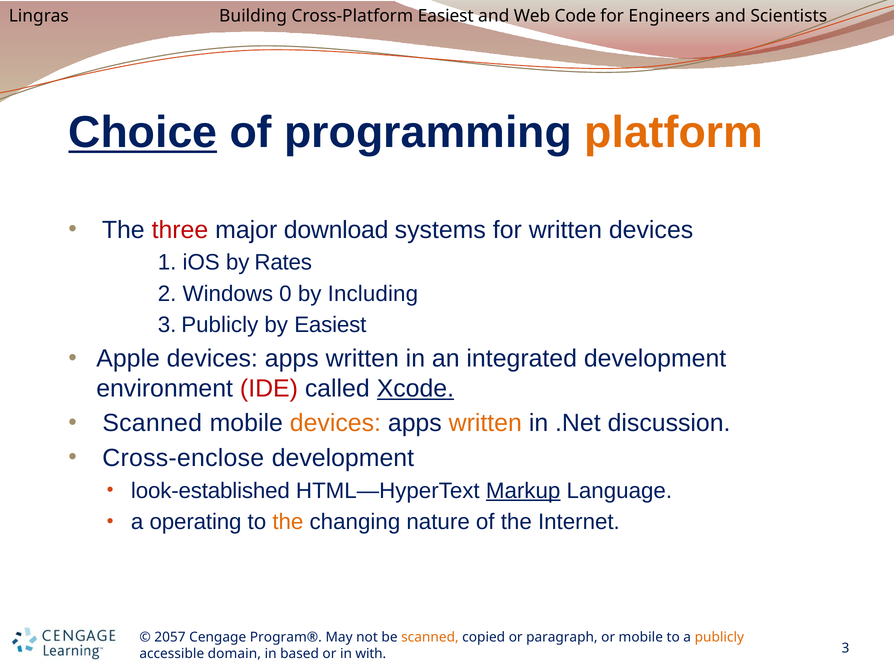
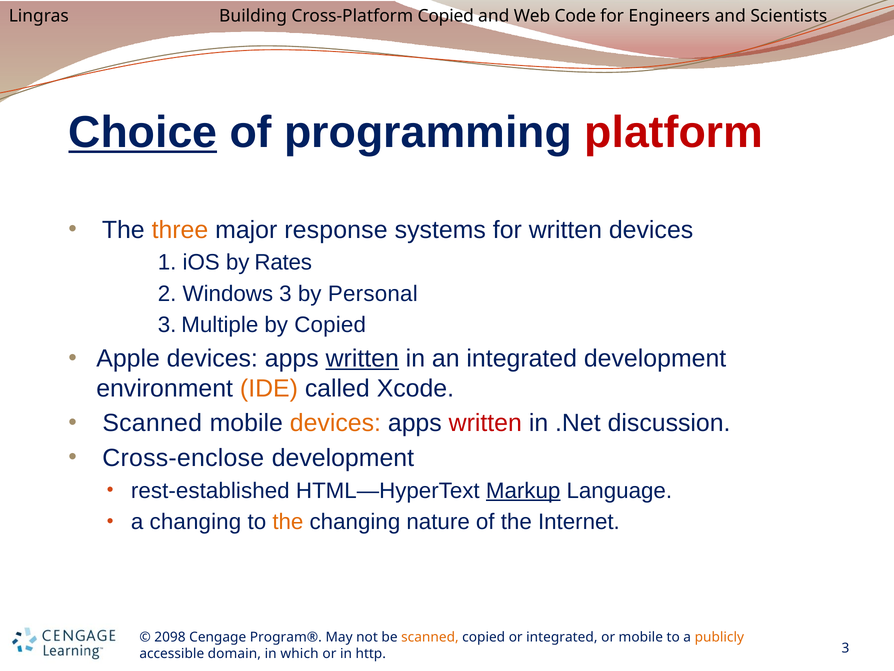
Easiest: Easiest -> Copied (446, 16)
platform colour: orange -> red (674, 132)
three colour: red -> orange (180, 230)
download: download -> response (336, 230)
Windows 0: 0 -> 3 (285, 294)
Including: Including -> Personal (373, 294)
3 Publicly: Publicly -> Multiple (220, 325)
by Easiest: Easiest -> Copied (330, 325)
written underline: none -> present (362, 358)
IDE colour: red -> orange (269, 388)
Xcode underline: present -> none (415, 388)
written colour: orange -> red (485, 423)
look-established: look-established -> rest-established (210, 490)
a operating: operating -> changing (195, 522)
2057: 2057 -> 2098 (170, 637)
or paragraph: paragraph -> integrated (562, 637)
based: based -> which (300, 653)
with: with -> http (371, 653)
